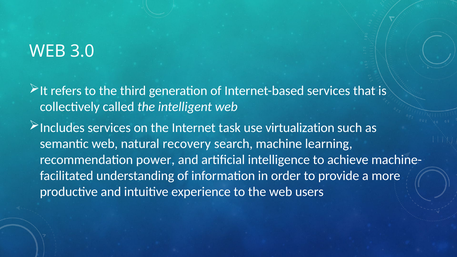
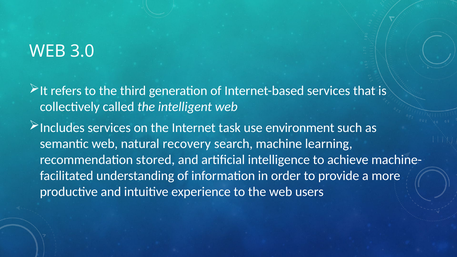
virtualization: virtualization -> environment (300, 128)
power: power -> stored (155, 160)
